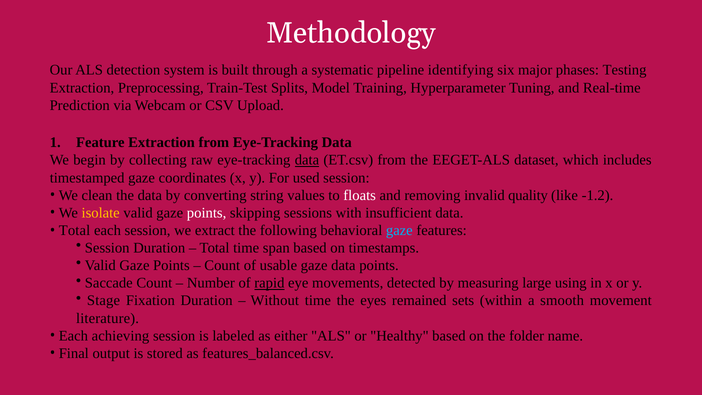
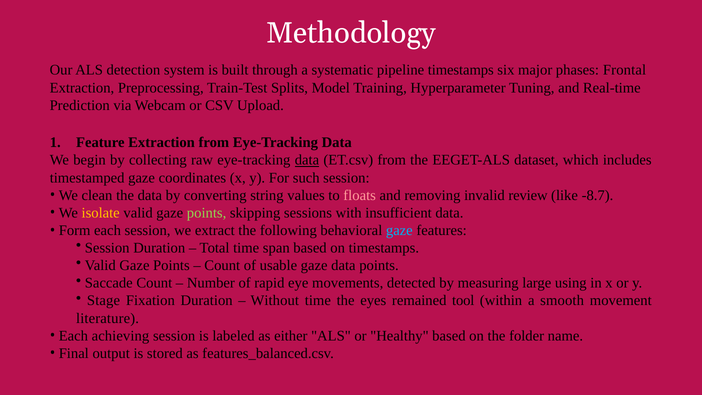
pipeline identifying: identifying -> timestamps (461, 70)
Testing: Testing -> Frontal (625, 70)
used: used -> such (306, 178)
floats colour: white -> pink (360, 195)
quality: quality -> review (528, 195)
-1.2: -1.2 -> -8.7 (597, 195)
points colour: white -> light green (207, 213)
Total: Total -> Form (75, 230)
rapid underline: present -> none (269, 283)
sets: sets -> tool (463, 301)
